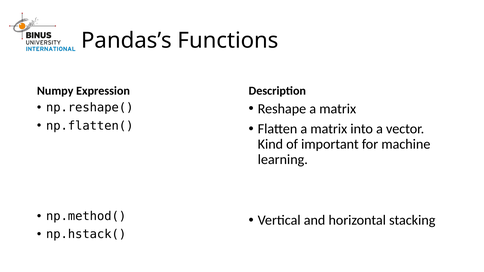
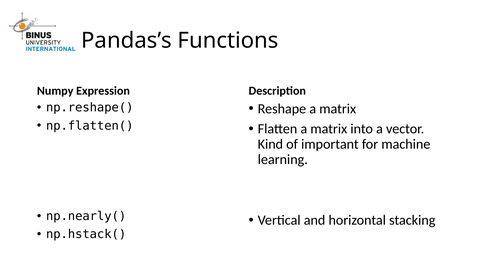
np.method(: np.method( -> np.nearly( (86, 216)
